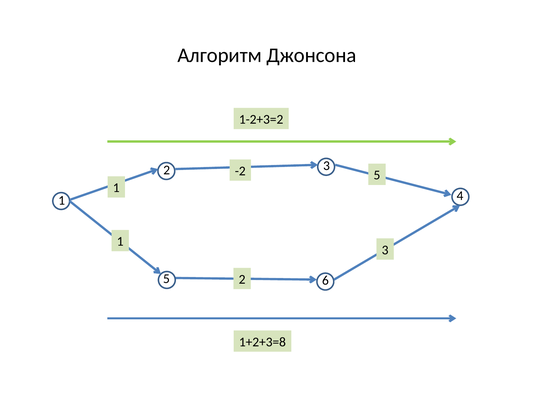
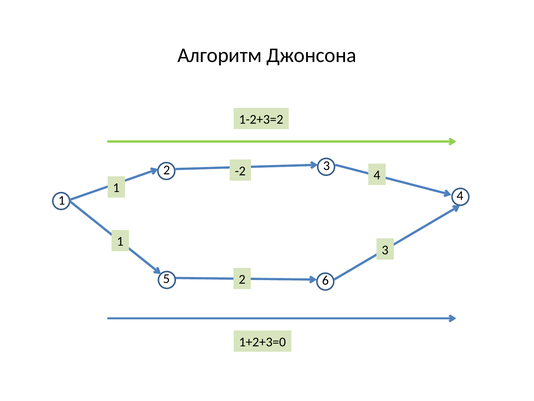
-2 5: 5 -> 4 (377, 175)
1+2+3=8: 1+2+3=8 -> 1+2+3=0 (262, 342)
